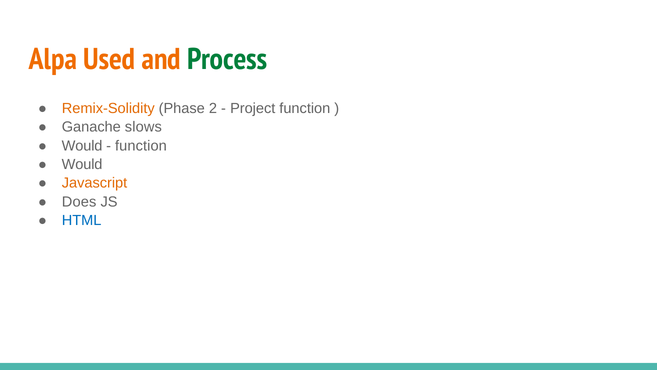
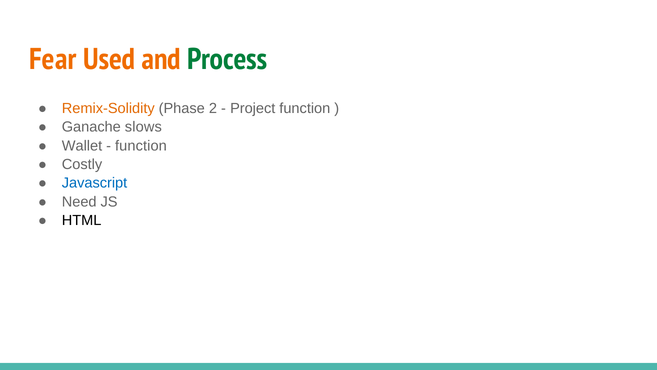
Alpa: Alpa -> Fear (53, 59)
Would: Would -> Wallet (82, 146)
Would: Would -> Costly (82, 164)
Javascript colour: orange -> blue (95, 183)
Does: Does -> Need (79, 202)
HTML colour: blue -> black (82, 220)
